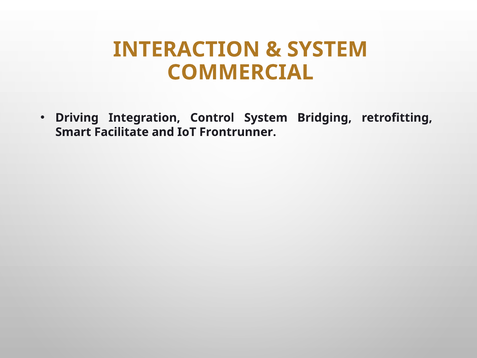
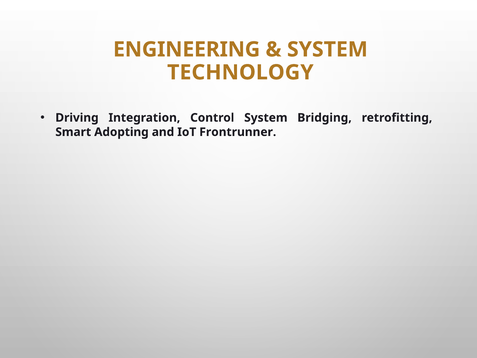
INTERACTION: INTERACTION -> ENGINEERING (187, 49)
COMMERCIAL: COMMERCIAL -> TECHNOLOGY (240, 72)
Facilitate: Facilitate -> Adopting (121, 132)
